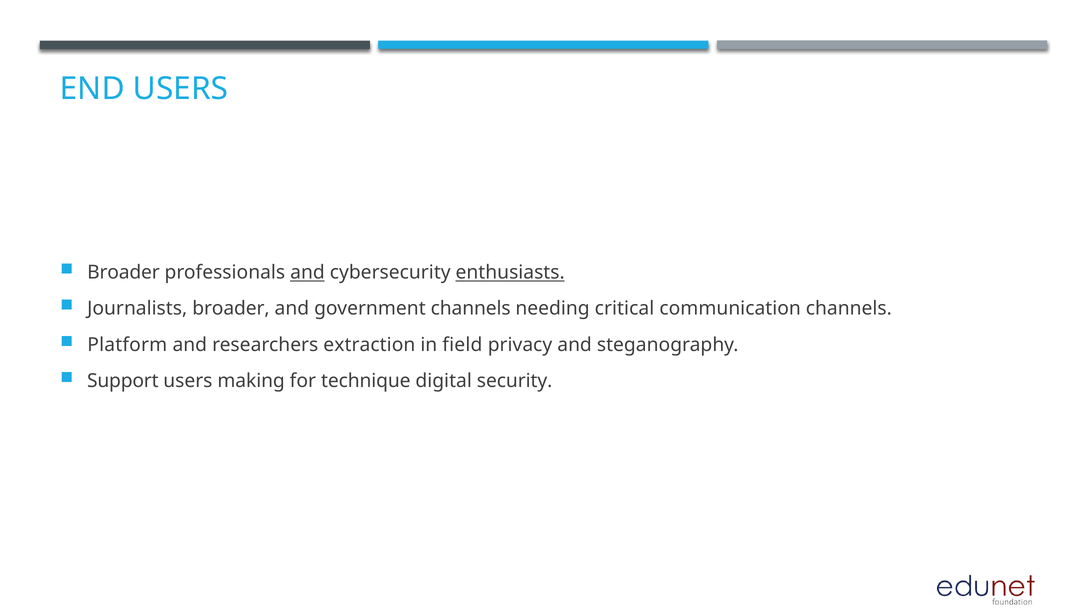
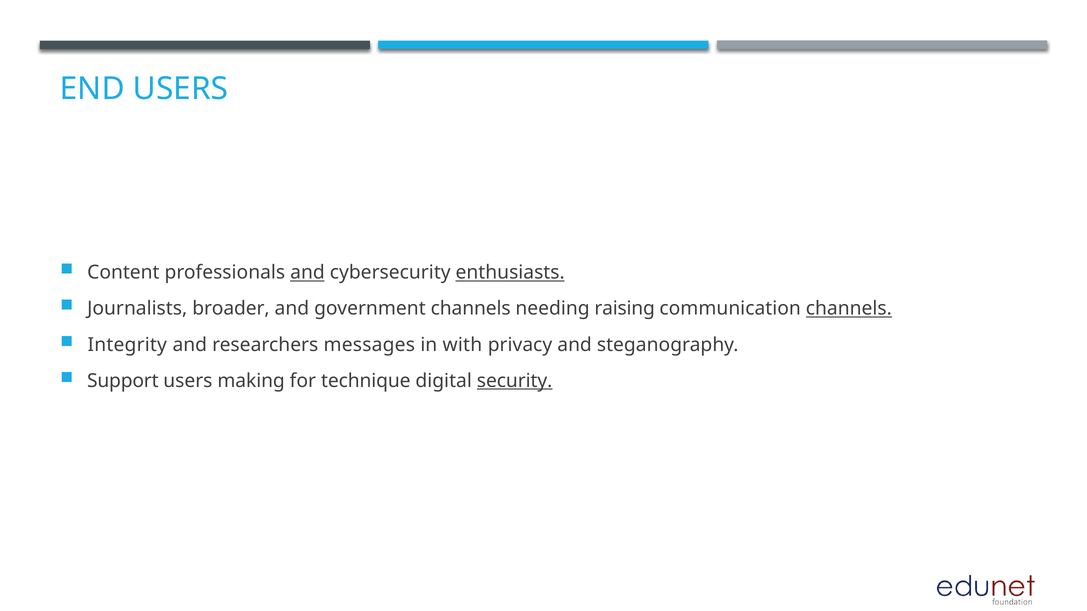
Broader: Broader -> Content (123, 273)
critical: critical -> raising (625, 309)
channels underline: none -> present (849, 309)
Platform: Platform -> Integrity (127, 345)
extraction: extraction -> messages (369, 345)
field: field -> with (462, 345)
security underline: none -> present (515, 381)
